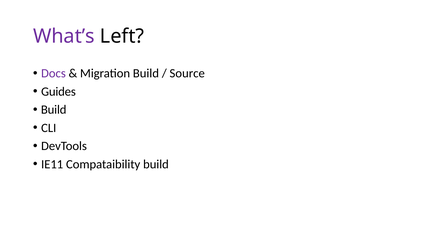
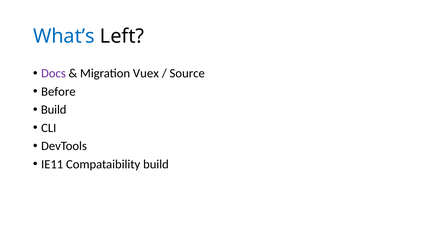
What’s colour: purple -> blue (64, 36)
Migration Build: Build -> Vuex (146, 73)
Guides: Guides -> Before (58, 91)
